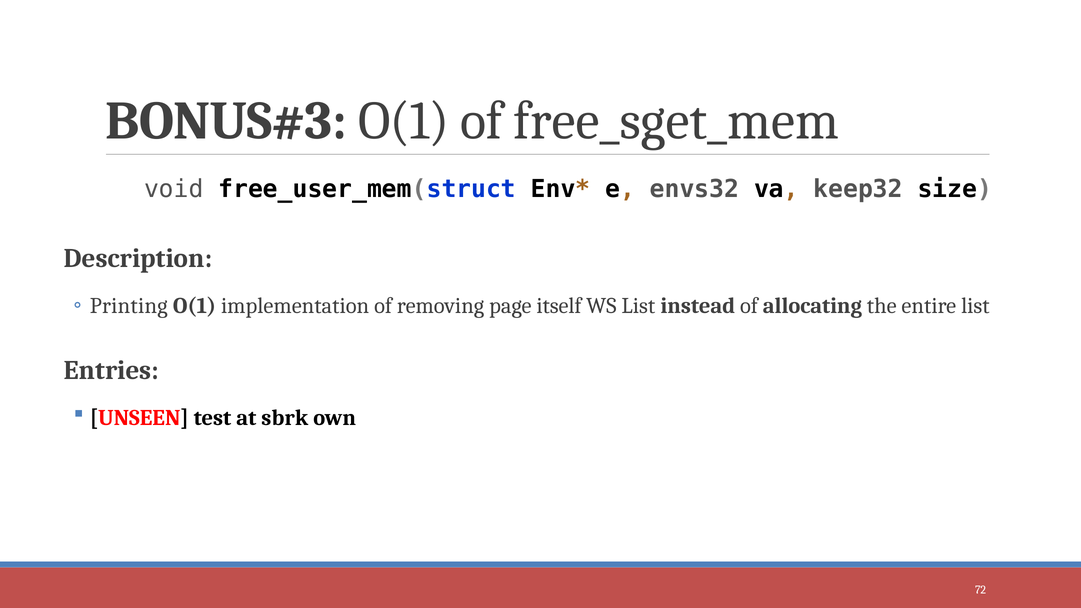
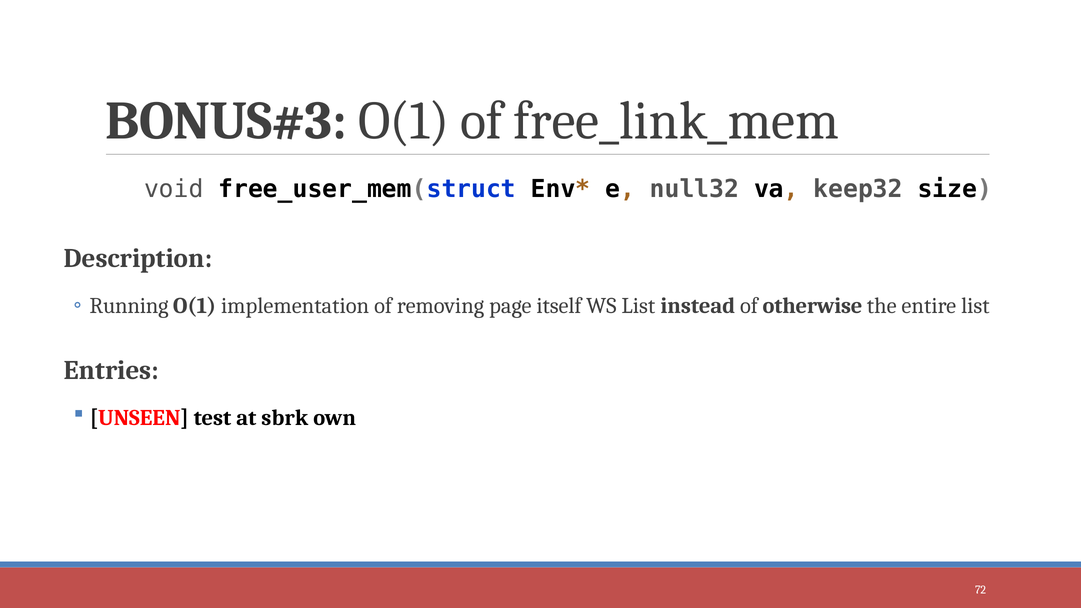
free_sget_mem: free_sget_mem -> free_link_mem (676, 121)
envs32: envs32 -> null32 (694, 189)
Printing: Printing -> Running (129, 306)
allocating: allocating -> otherwise (812, 306)
